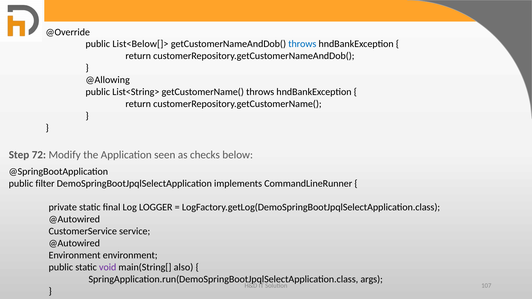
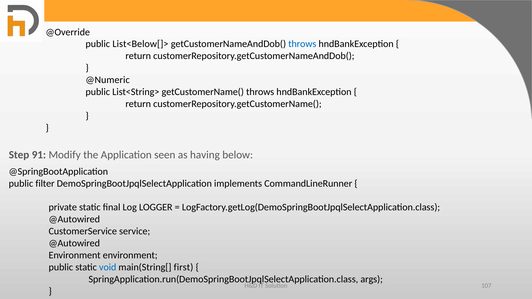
@Allowing: @Allowing -> @Numeric (108, 80)
72: 72 -> 91 (39, 155)
checks: checks -> having (205, 155)
void colour: purple -> blue (108, 267)
also: also -> first (184, 267)
